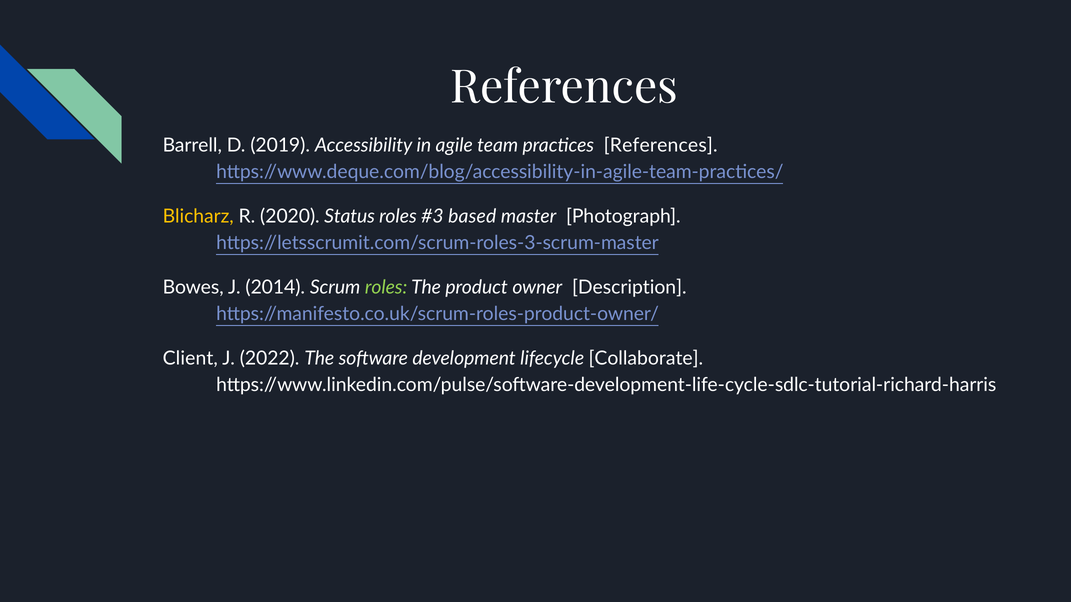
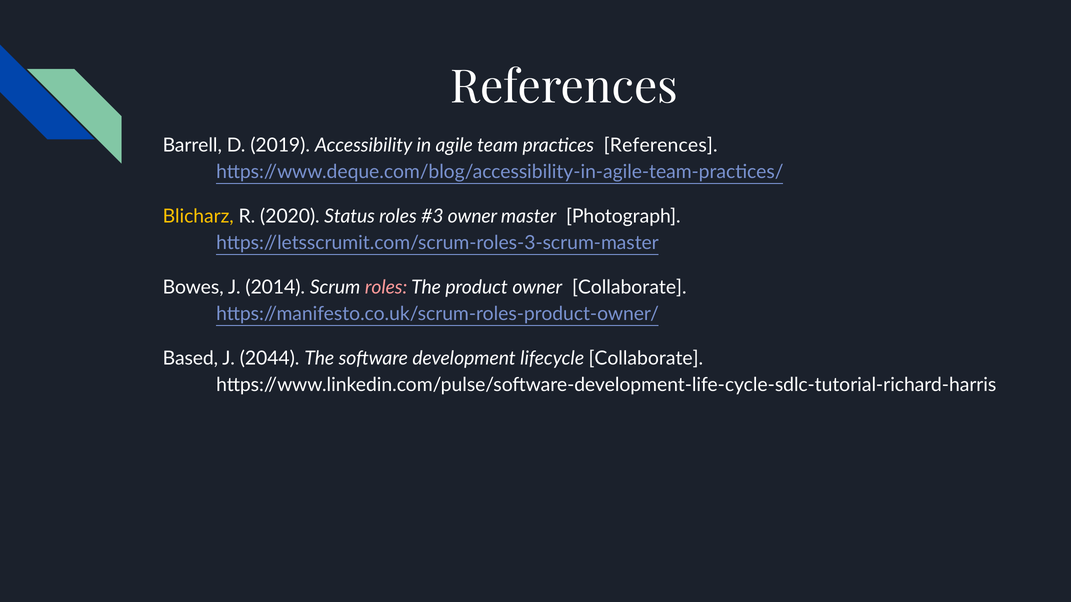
based: based -> owner (472, 216)
roles colour: light green -> pink (386, 288)
owner Description: Description -> Collaborate (629, 288)
Client: Client -> Based (190, 359)
2022: 2022 -> 2044 (270, 359)
